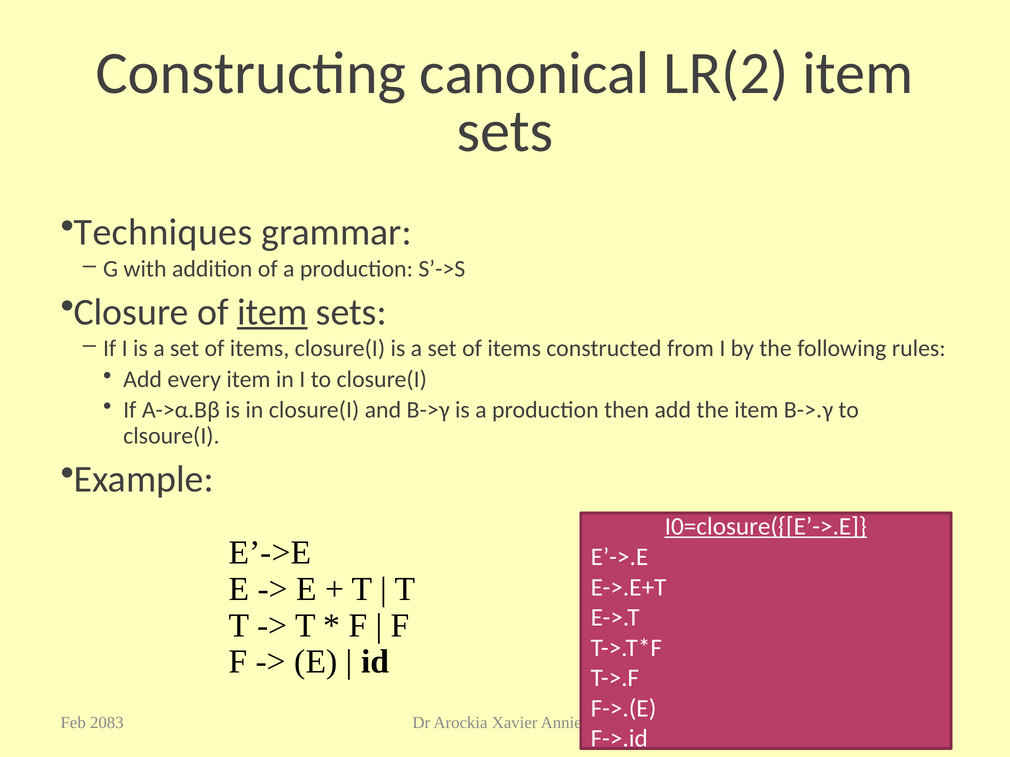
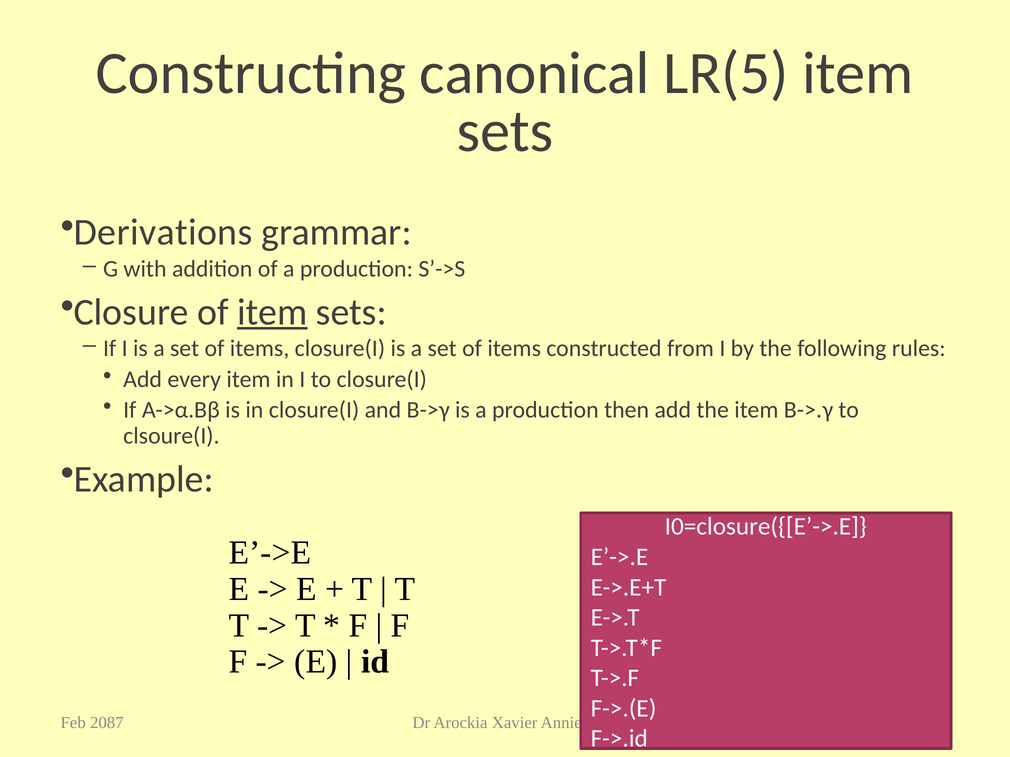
LR(2: LR(2 -> LR(5 (726, 74)
Techniques: Techniques -> Derivations (163, 232)
I0=closure({[E’->.E underline: present -> none (766, 527)
2083: 2083 -> 2087 (107, 723)
